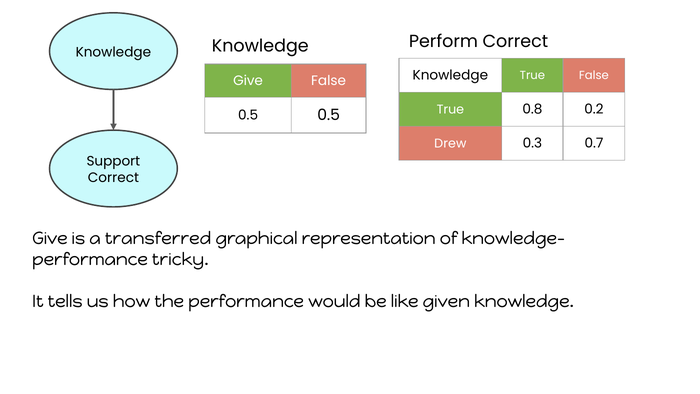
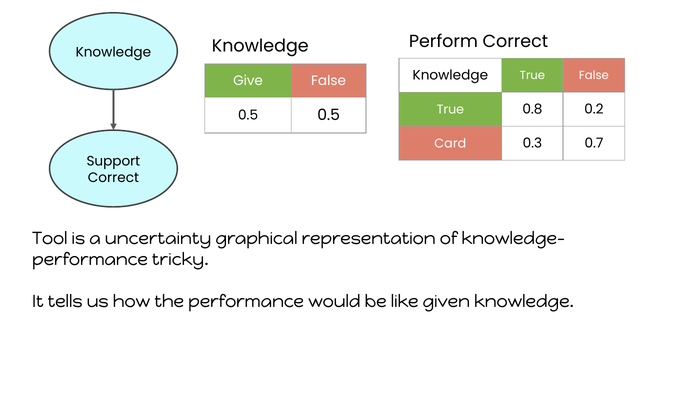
Drew: Drew -> Card (450, 143)
Give: Give -> Tool (50, 238)
transferred: transferred -> uncertainty (158, 238)
